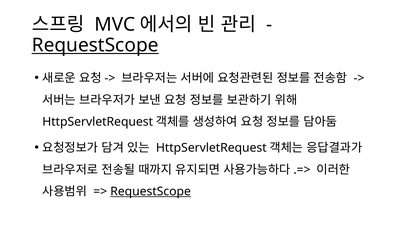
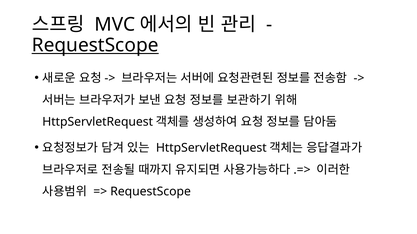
RequestScope underline: present -> none (151, 192)
